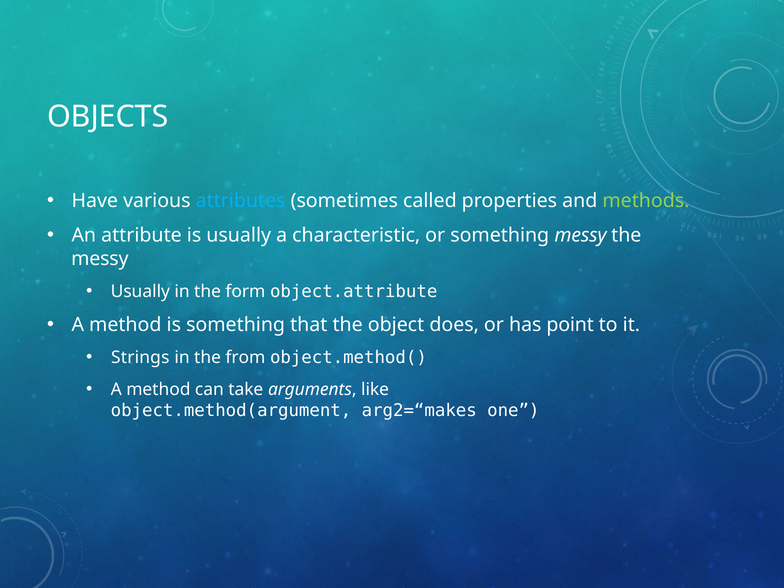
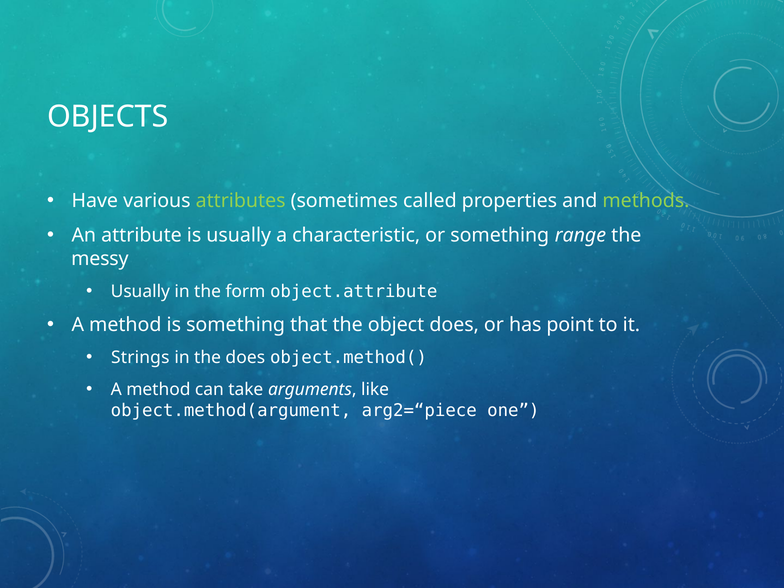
attributes colour: light blue -> light green (241, 201)
something messy: messy -> range (580, 235)
the from: from -> does (245, 358)
arg2=“makes: arg2=“makes -> arg2=“piece (419, 410)
